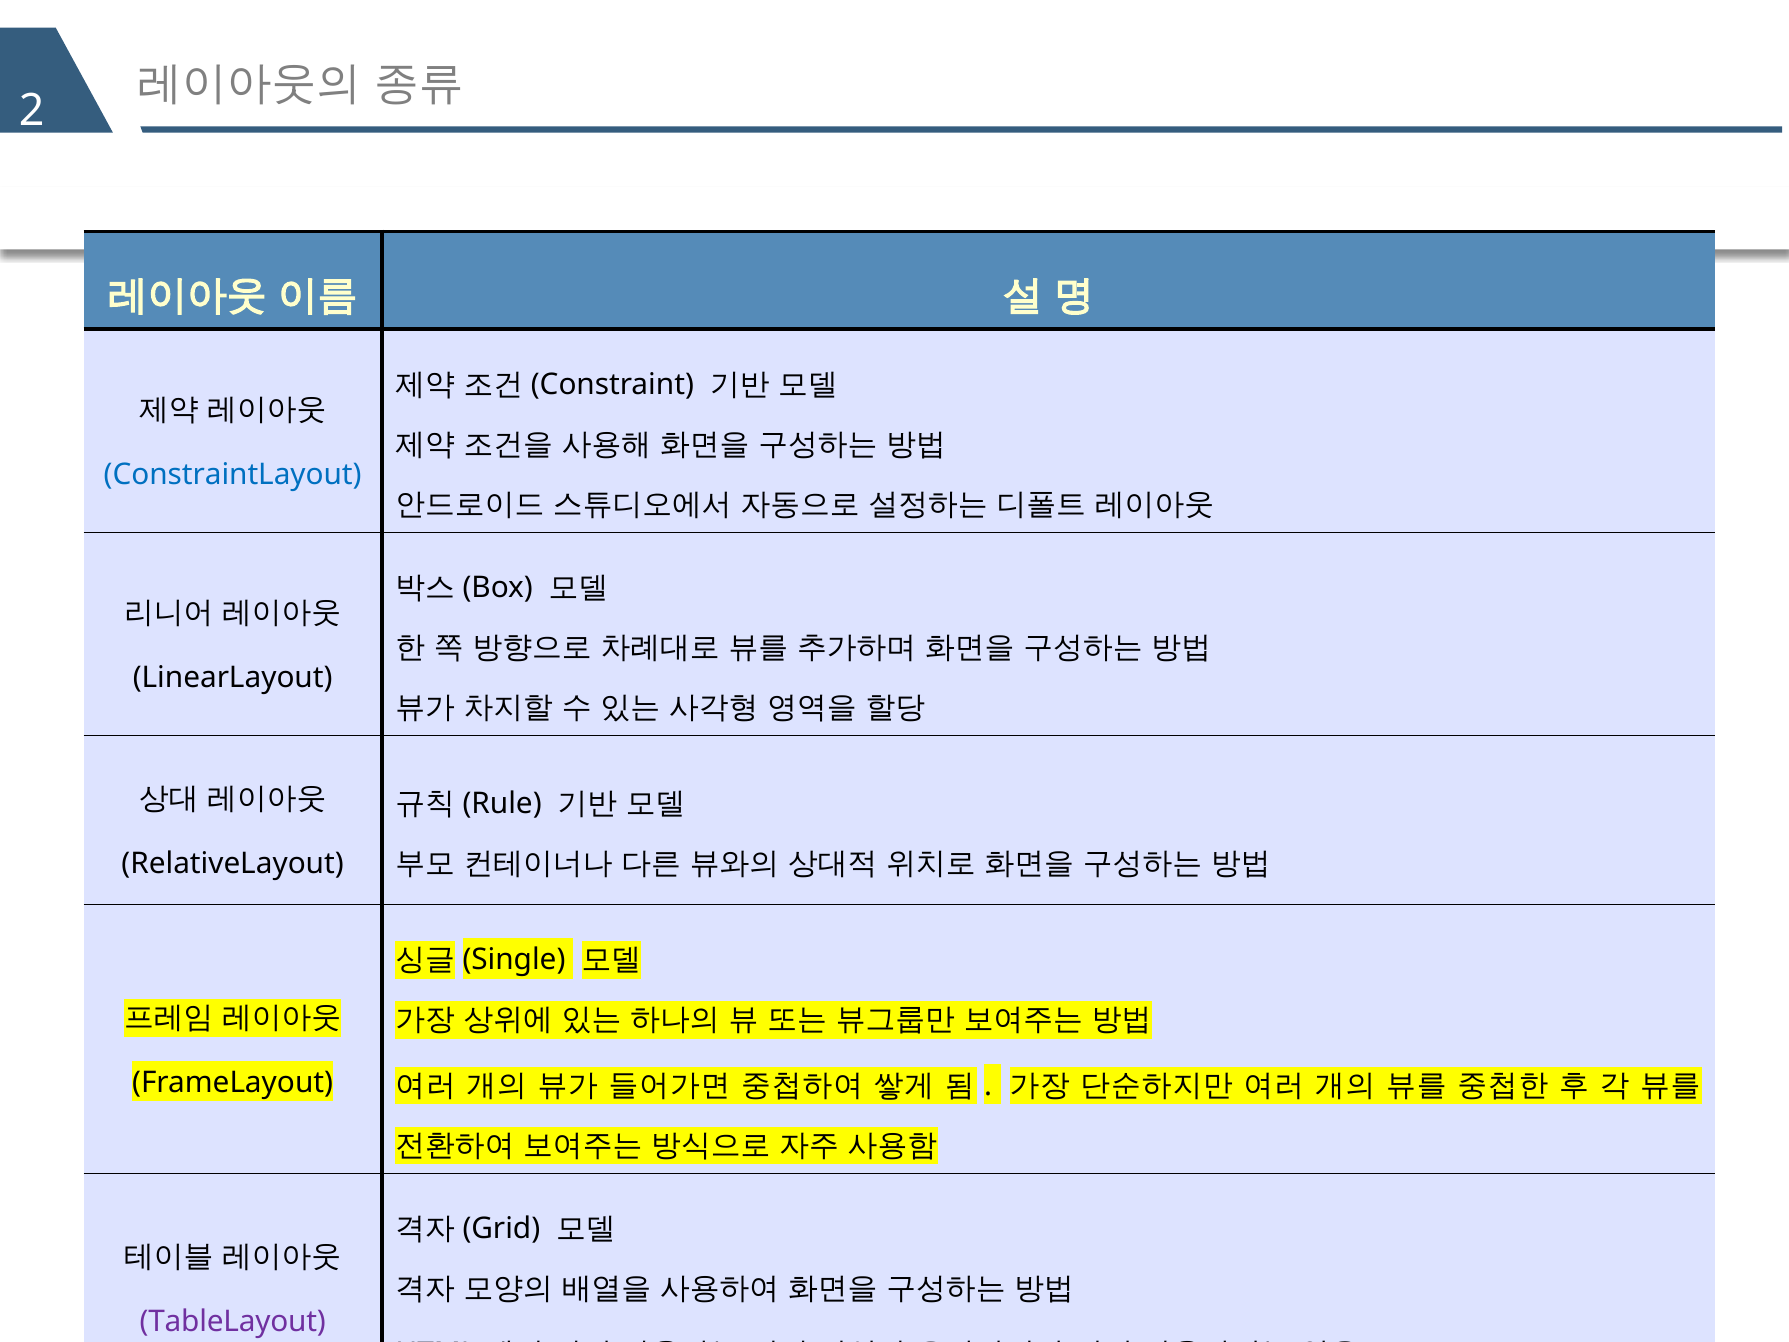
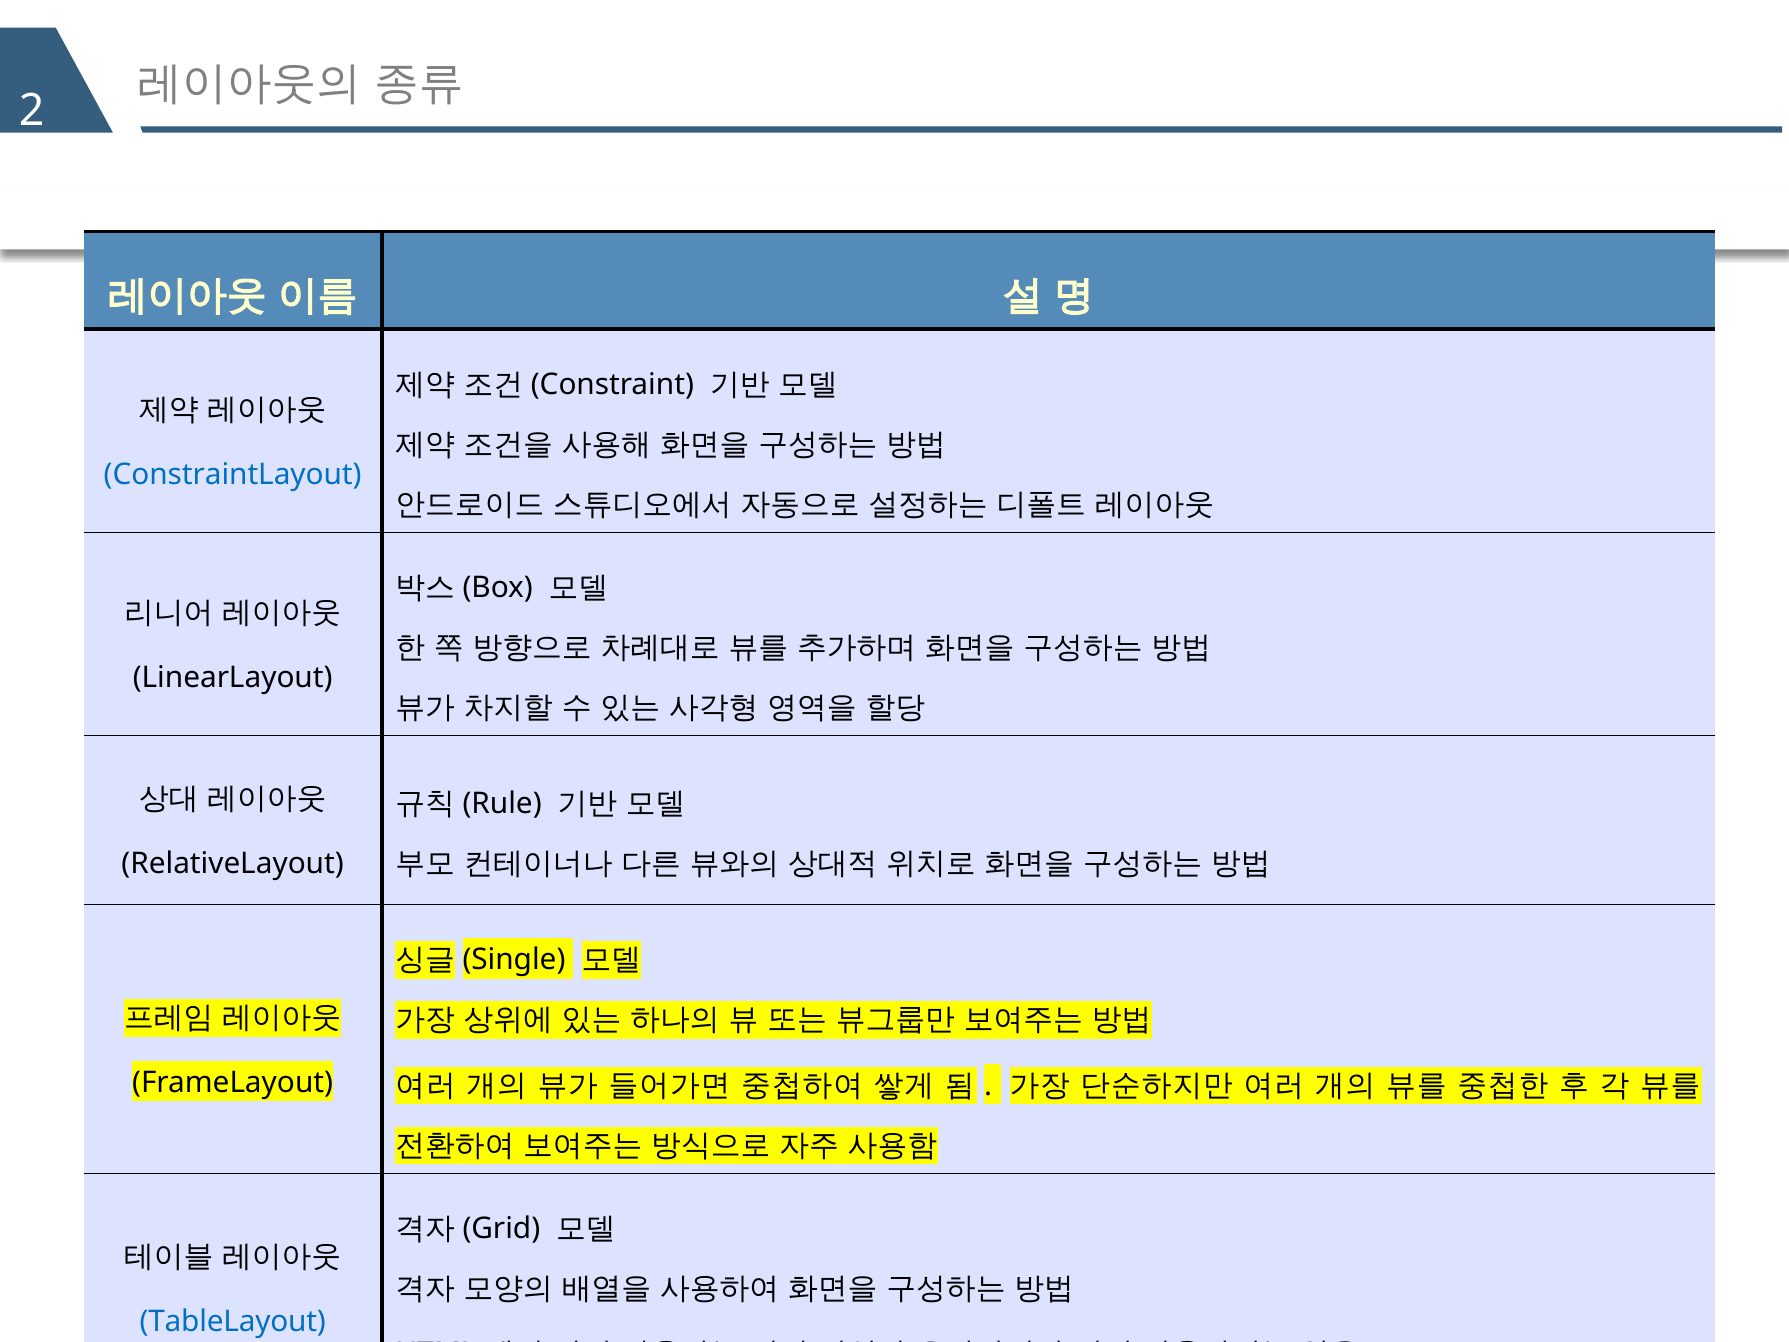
TableLayout colour: purple -> blue (233, 1321)
